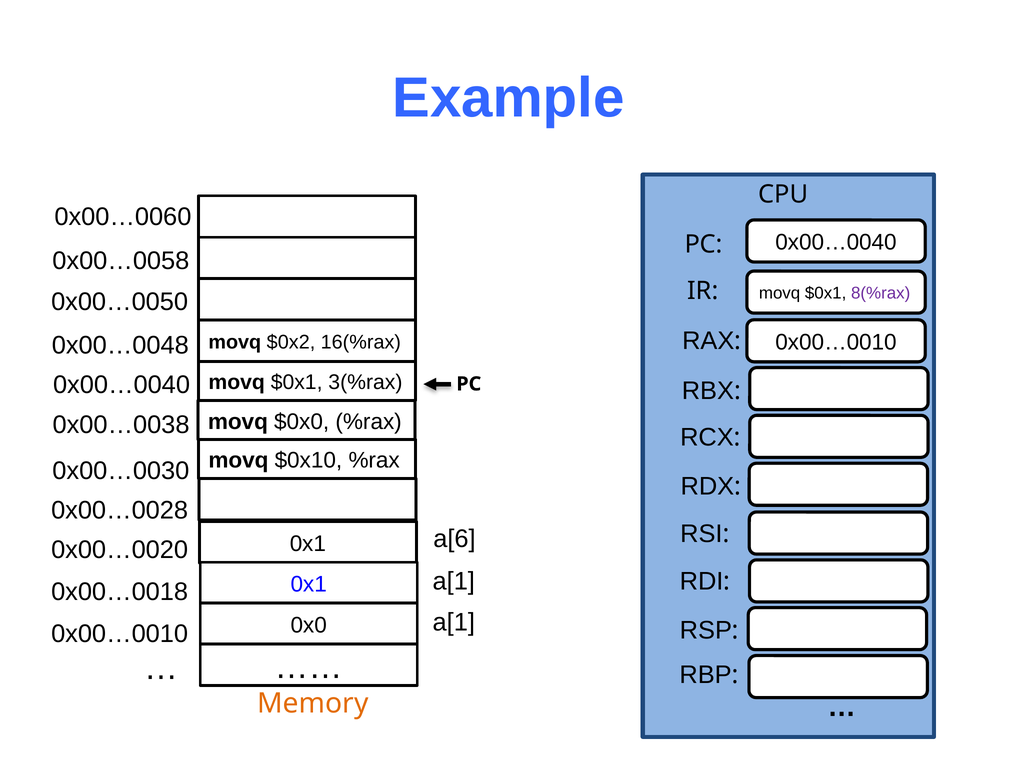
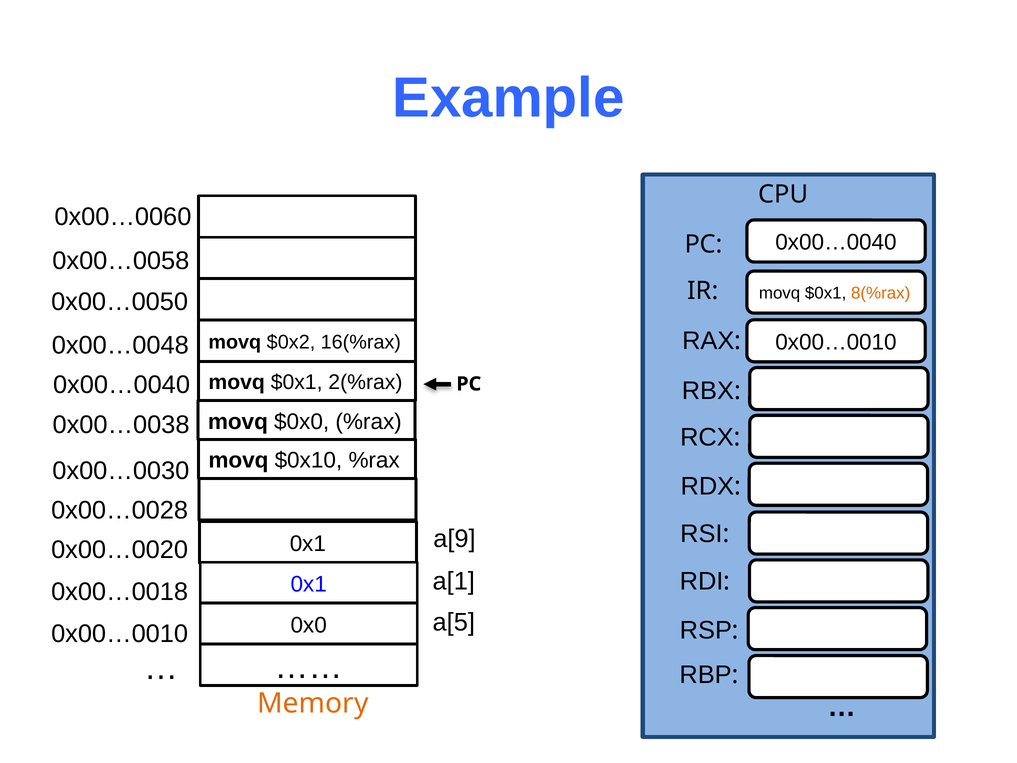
8(%rax colour: purple -> orange (881, 293)
3(%rax: 3(%rax -> 2(%rax (365, 382)
a[6: a[6 -> a[9 (454, 539)
a[1: a[1 -> a[5 (454, 622)
